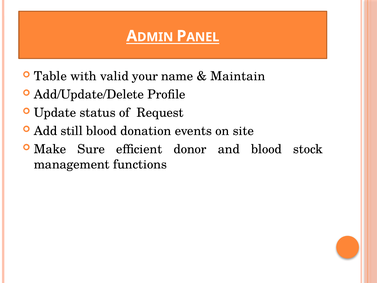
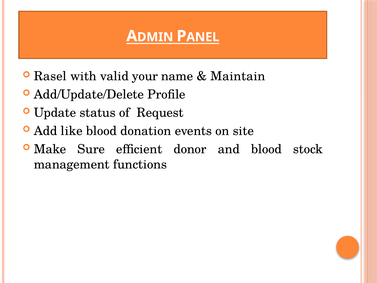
Table: Table -> Rasel (50, 76)
still: still -> like (72, 131)
